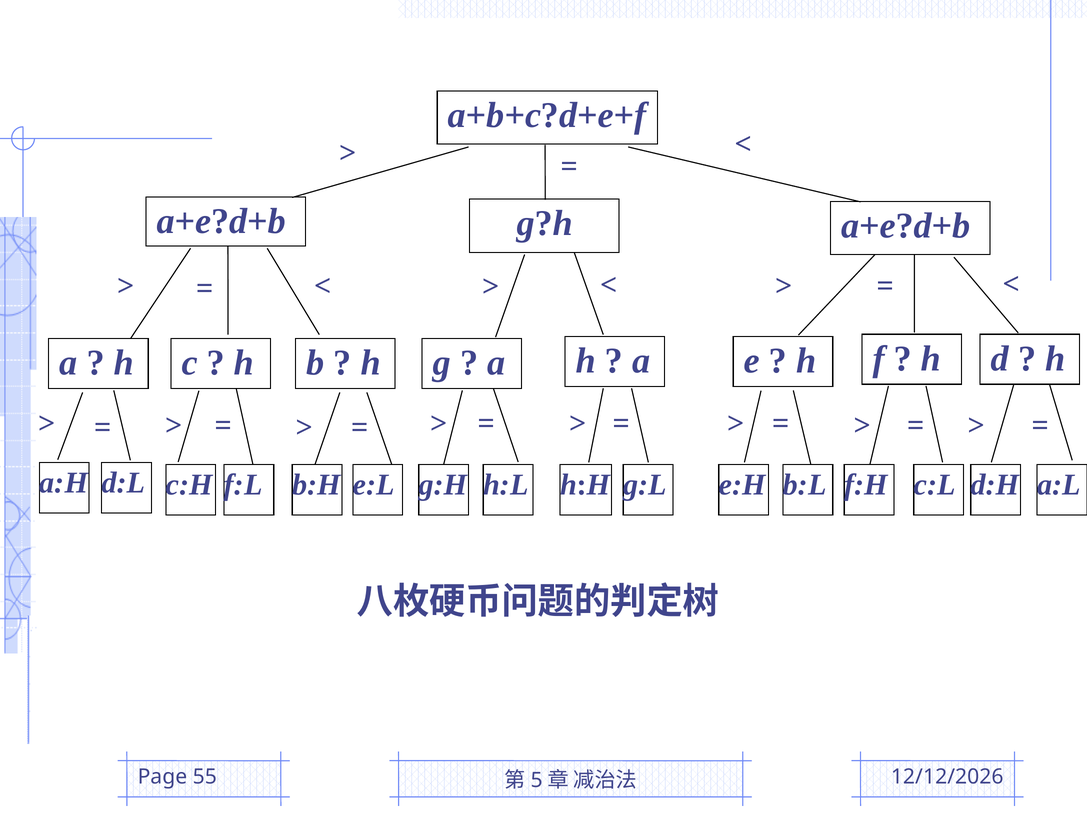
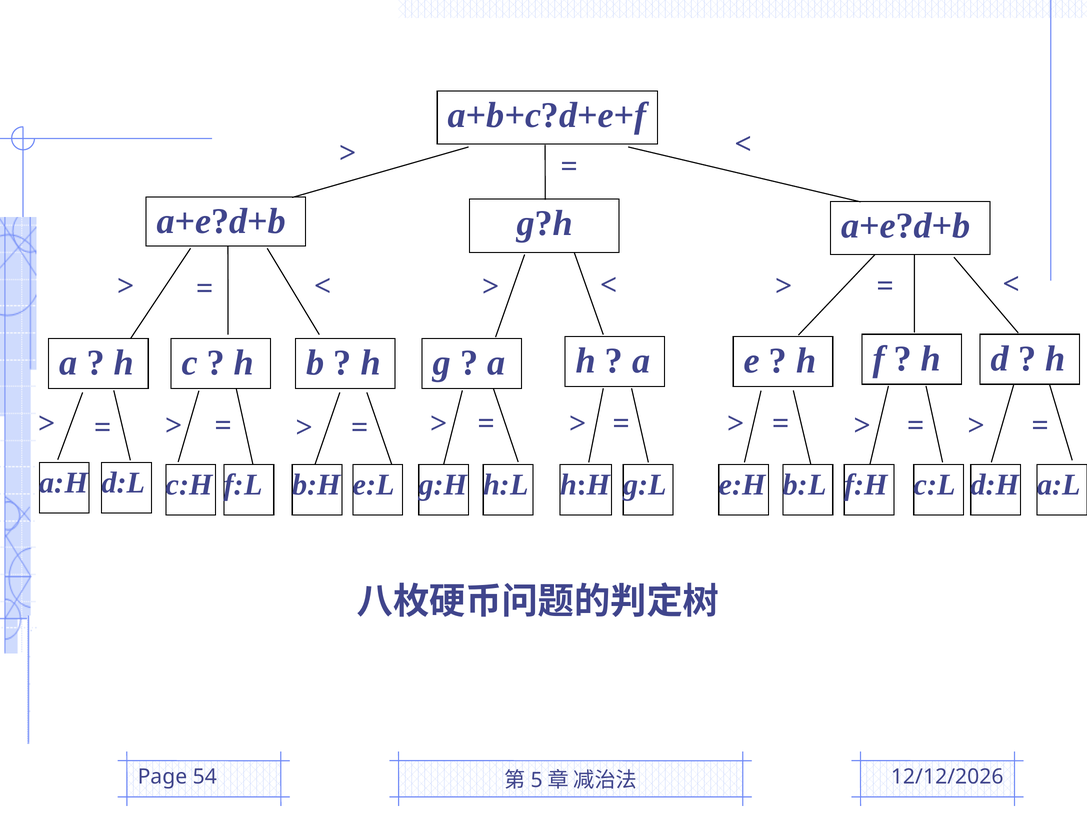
55: 55 -> 54 (205, 777)
